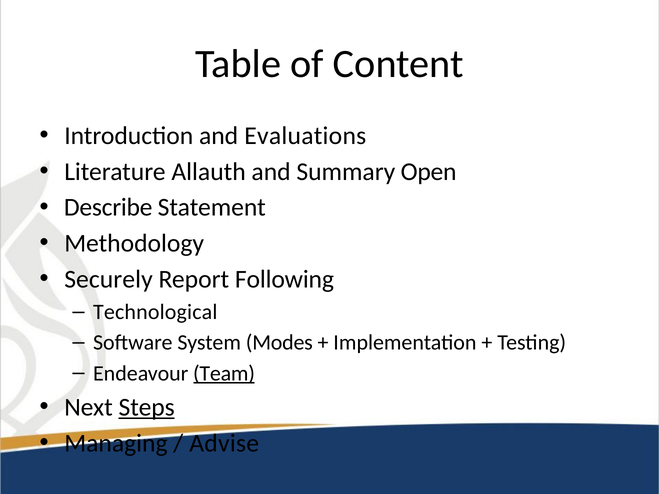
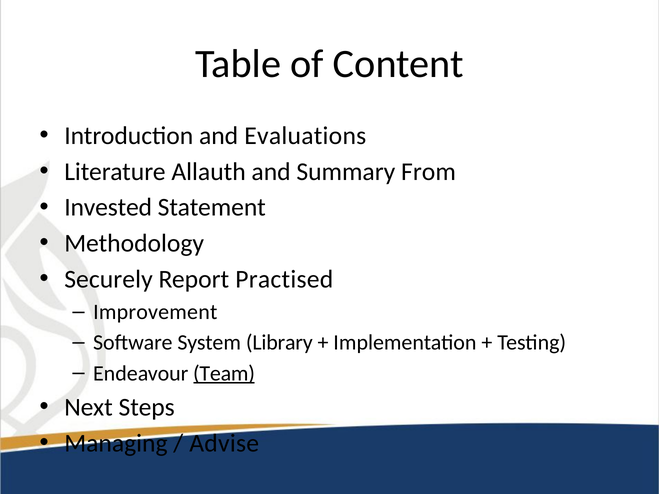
Open: Open -> From (428, 172)
Describe: Describe -> Invested (108, 208)
Following: Following -> Practised (284, 279)
Technological: Technological -> Improvement (155, 312)
Modes: Modes -> Library (279, 343)
Steps underline: present -> none (147, 408)
